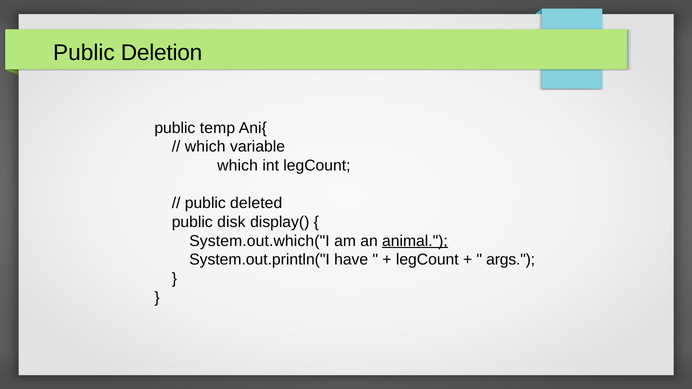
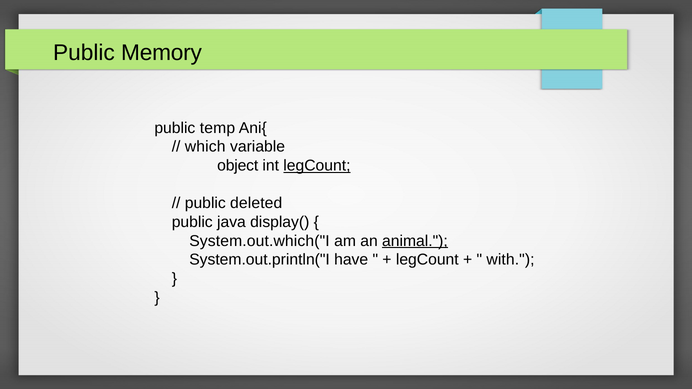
Deletion: Deletion -> Memory (162, 53)
which: which -> object (238, 166)
legCount underline: none -> present (317, 166)
disk: disk -> java (231, 222)
args: args -> with (511, 260)
